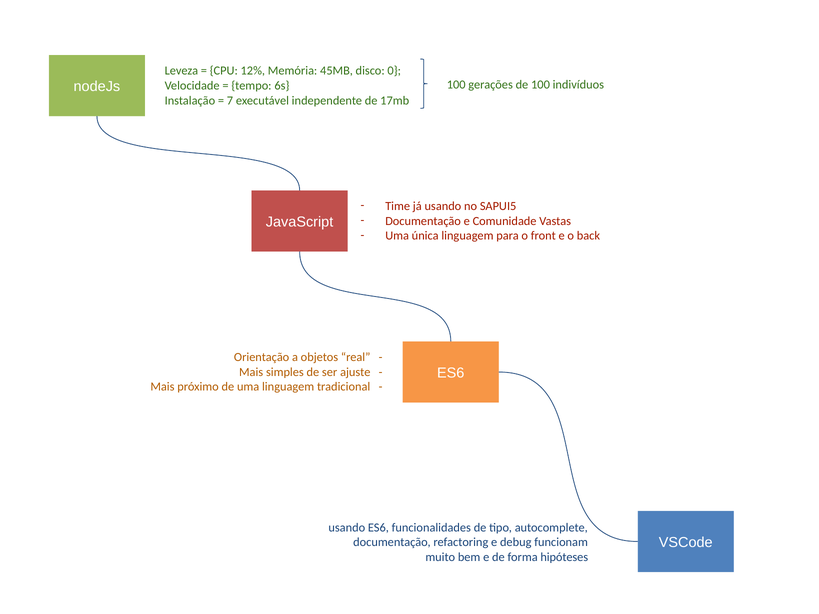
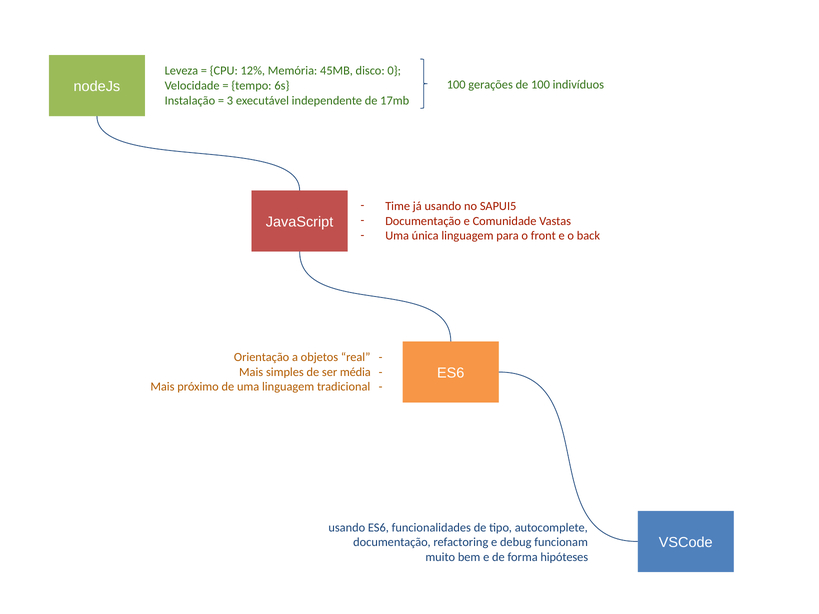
7: 7 -> 3 (230, 100)
ajuste: ajuste -> média (355, 372)
